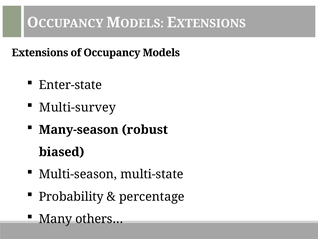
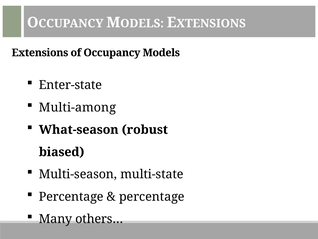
Multi-survey: Multi-survey -> Multi-among (77, 107)
Many-season: Many-season -> What-season (79, 129)
Probability: Probability -> Percentage (71, 196)
